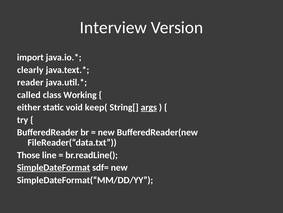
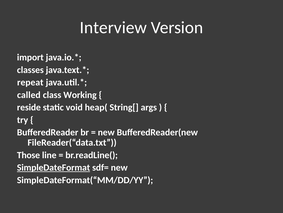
clearly: clearly -> classes (30, 70)
reader: reader -> repeat (30, 82)
either: either -> reside (29, 107)
keep(: keep( -> heap( (96, 107)
args underline: present -> none (149, 107)
